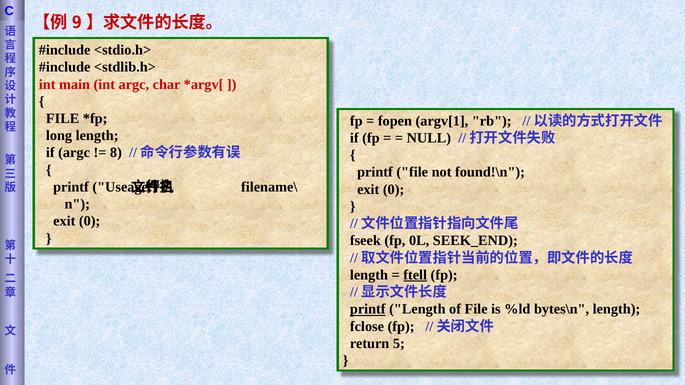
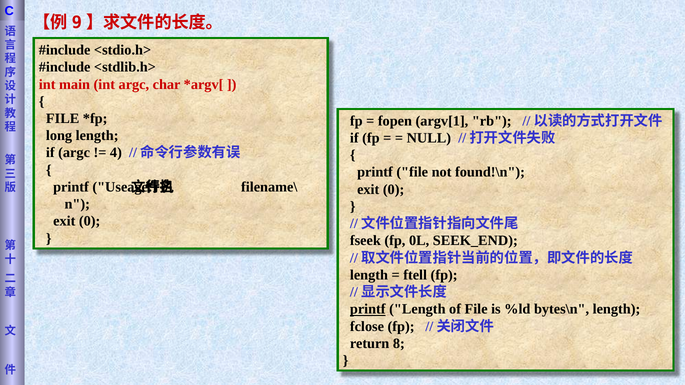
8: 8 -> 4 (116, 153)
ftell underline: present -> none (415, 275)
5: 5 -> 8 (399, 344)
